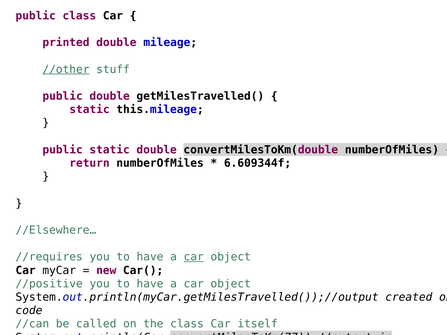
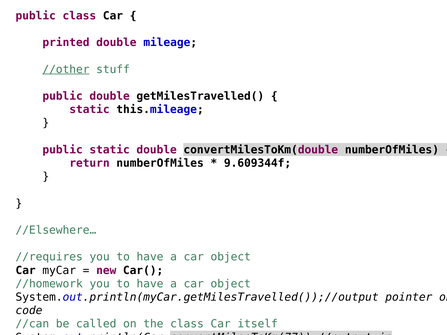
6.609344f: 6.609344f -> 9.609344f (258, 163)
car underline: present -> none (194, 257)
//positive: //positive -> //homework (49, 284)
created: created -> pointer (409, 297)
